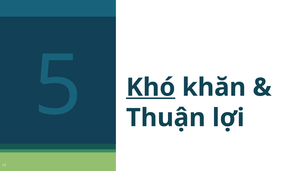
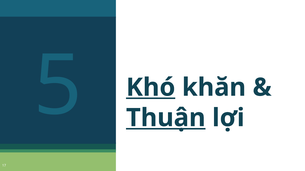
Thuận underline: none -> present (166, 118)
